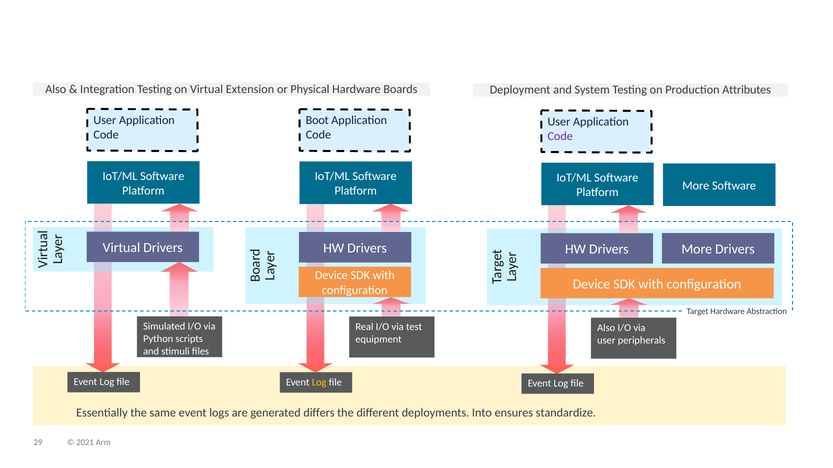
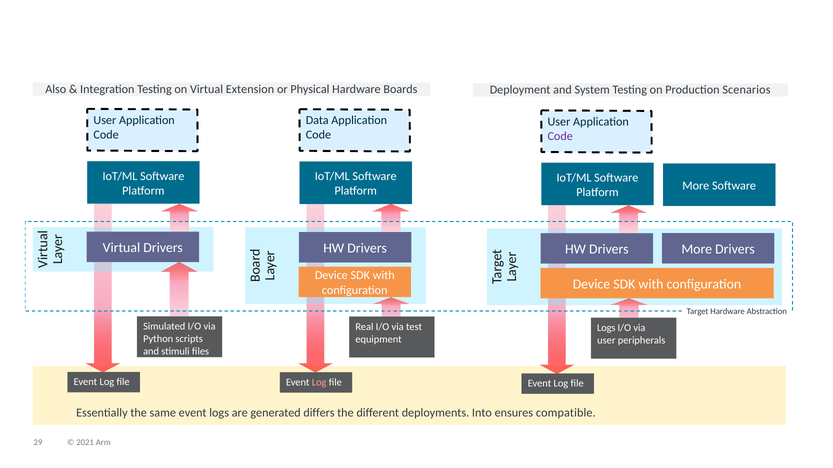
Attributes: Attributes -> Scenarios (746, 90)
Boot: Boot -> Data (317, 121)
Also: Also -> Logs (606, 328)
Log colour: yellow -> pink (319, 383)
standardize: standardize -> compatible (566, 413)
